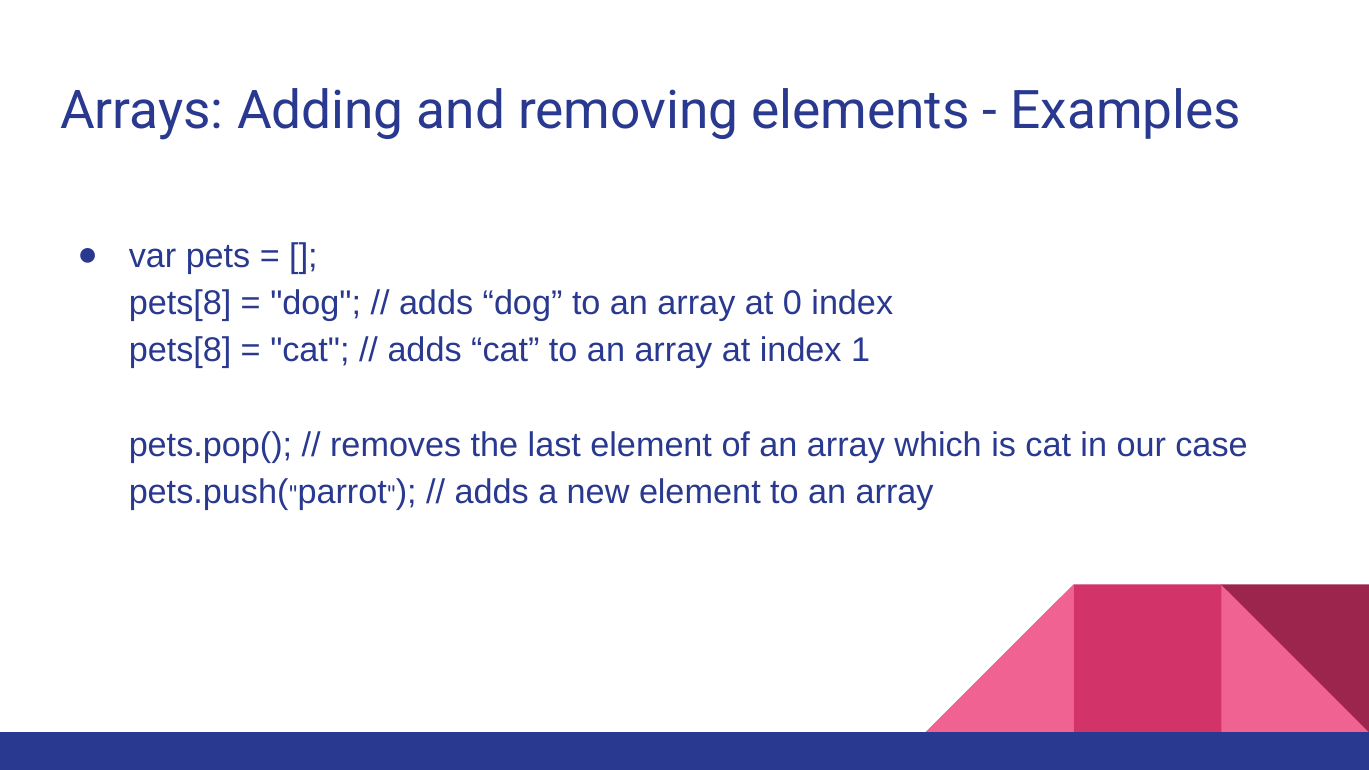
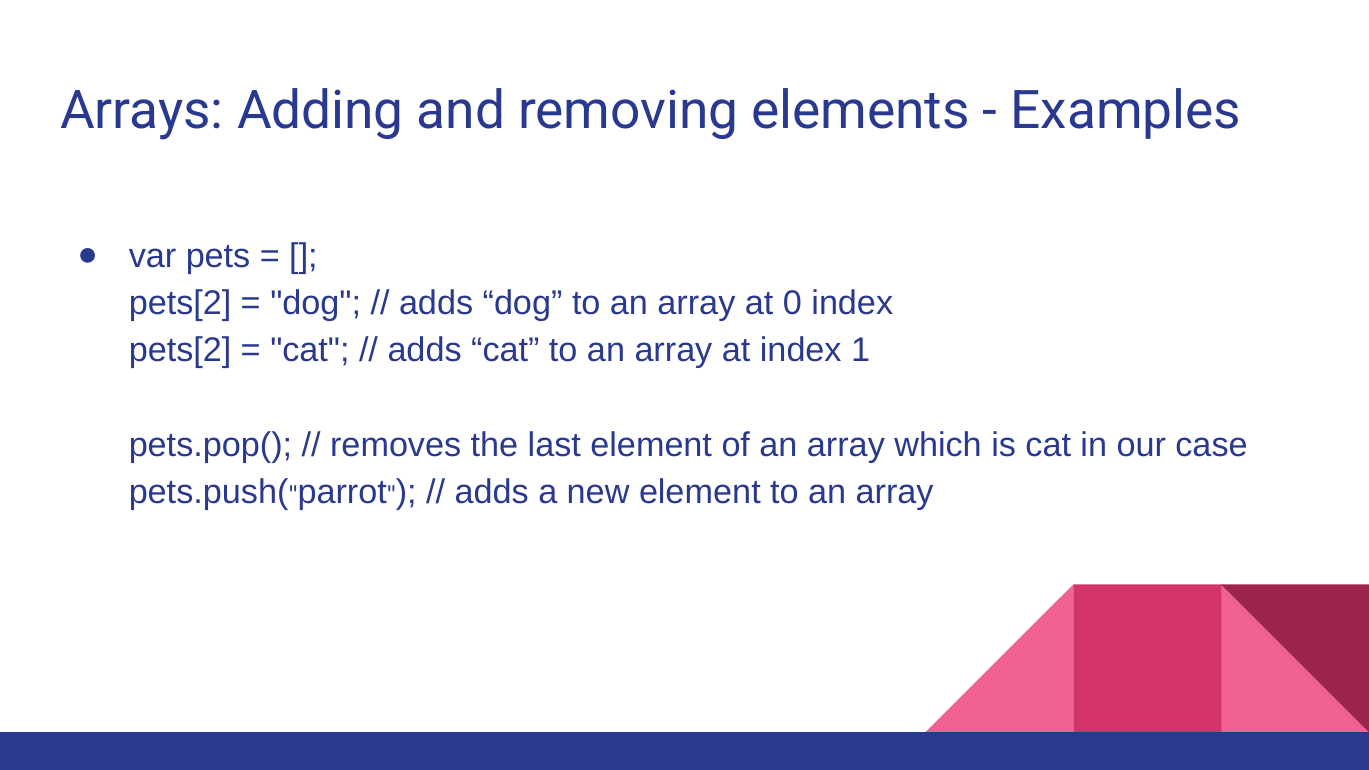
pets[8: pets[8 -> pets[2 (180, 303)
pets[8: pets[8 -> pets[2 (180, 351)
